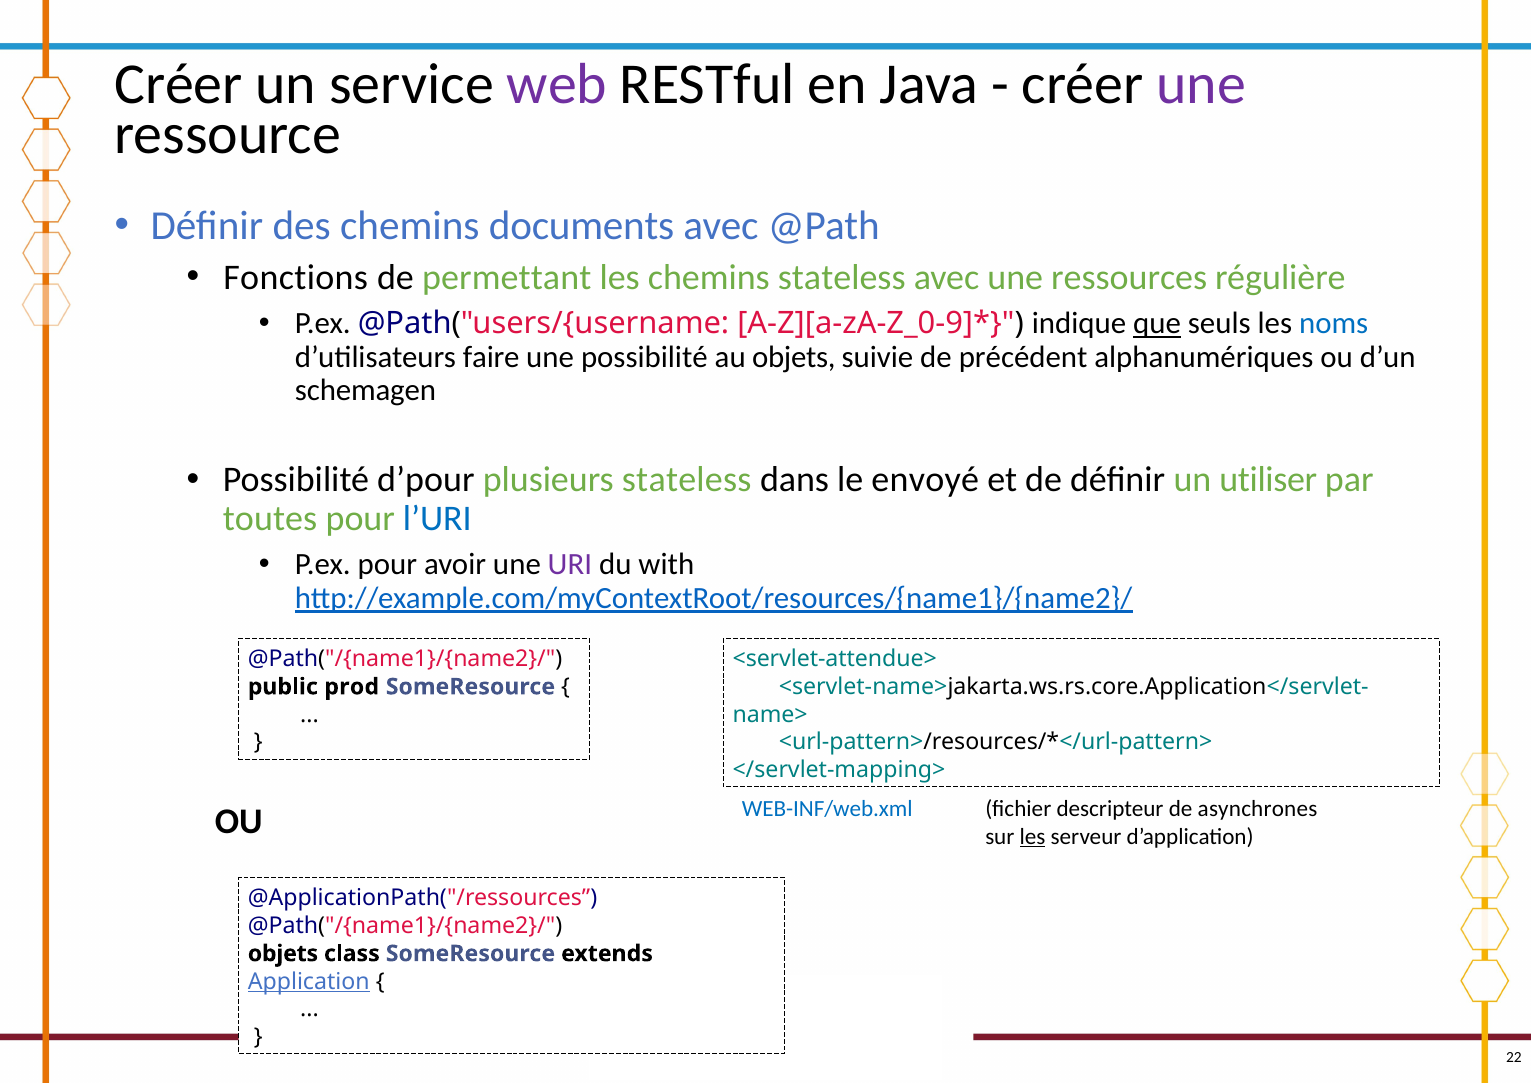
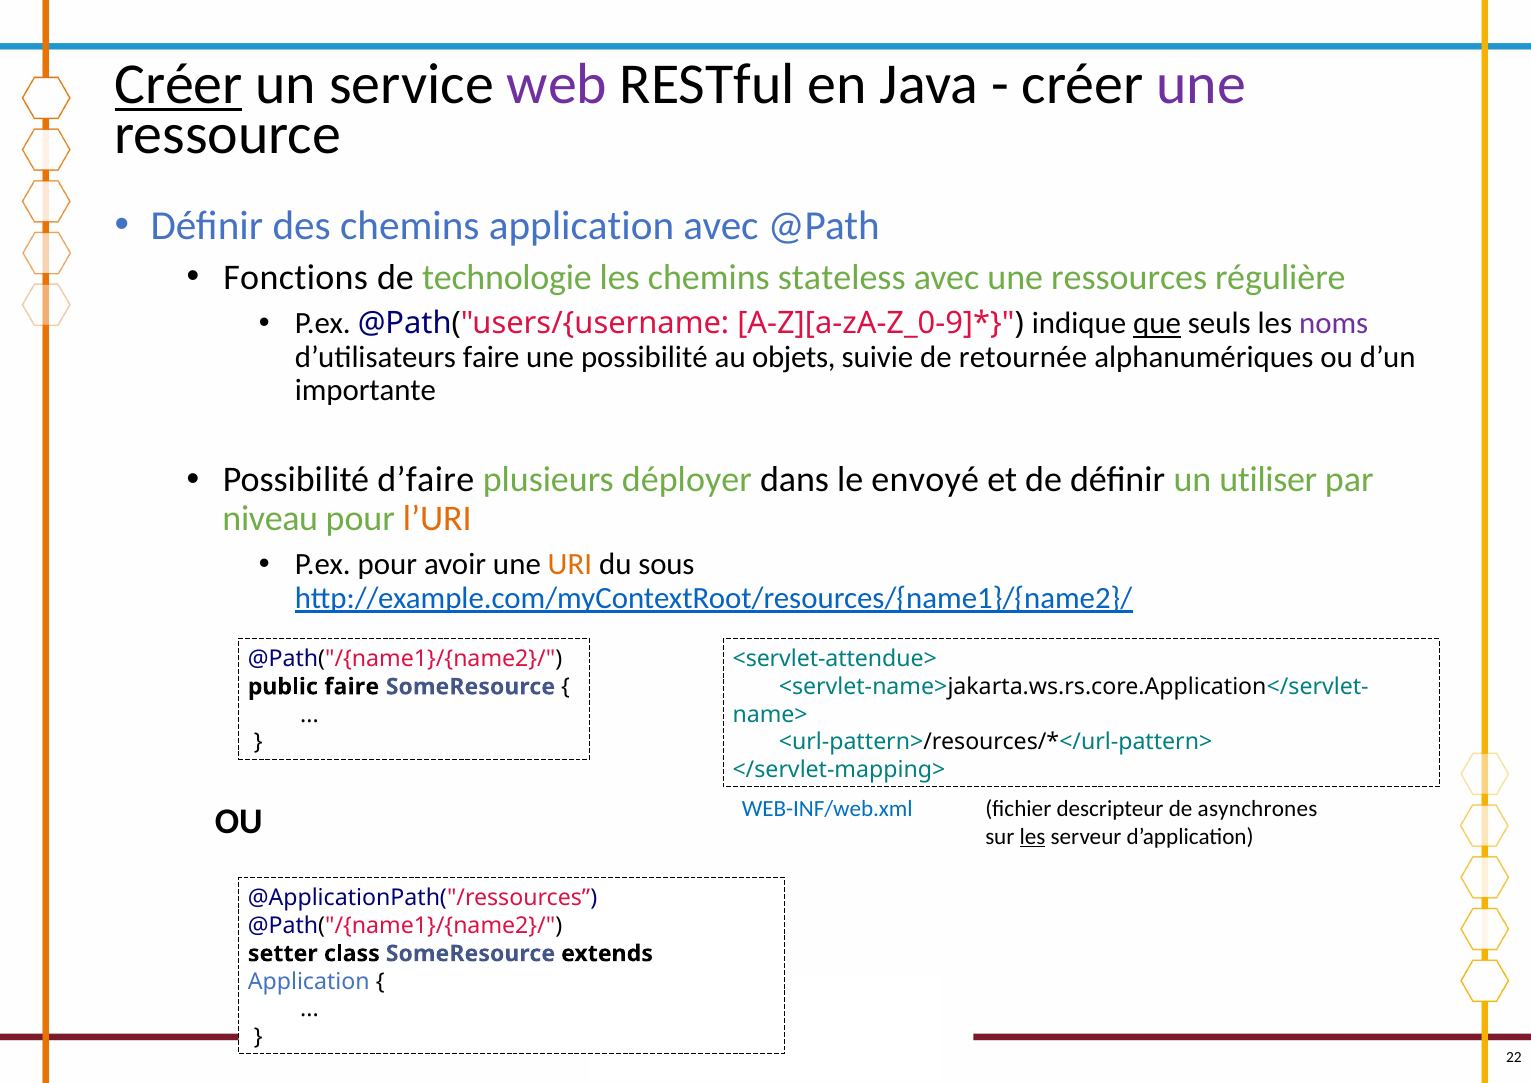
Créer underline: none -> present (178, 85)
chemins documents: documents -> application (581, 226)
permettant: permettant -> technologie (507, 277)
noms colour: blue -> purple (1334, 323)
précédent: précédent -> retournée (1023, 357)
schemagen: schemagen -> importante (365, 390)
d’pour: d’pour -> d’faire (426, 479)
plusieurs stateless: stateless -> déployer (687, 479)
toutes: toutes -> niveau (270, 518)
l’URI colour: blue -> orange (437, 518)
URI colour: purple -> orange (570, 564)
with: with -> sous (666, 564)
public prod: prod -> faire (352, 687)
objets: objets -> setter (283, 953)
Application underline: present -> none (309, 981)
